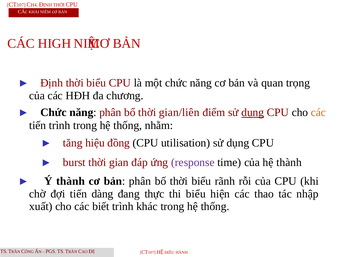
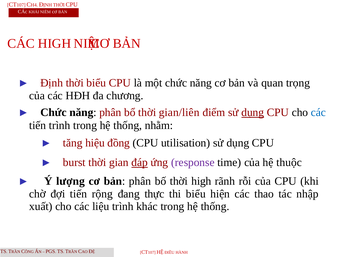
các colour: orange -> blue (318, 113)
đáp underline: none -> present (140, 163)
hệ thành: thành -> thuộc (289, 163)
Ý thành: thành -> lượng (70, 181)
bố thời biểu: biểu -> high (201, 181)
dàng: dàng -> rộng (102, 194)
biết: biết -> liệu (101, 207)
